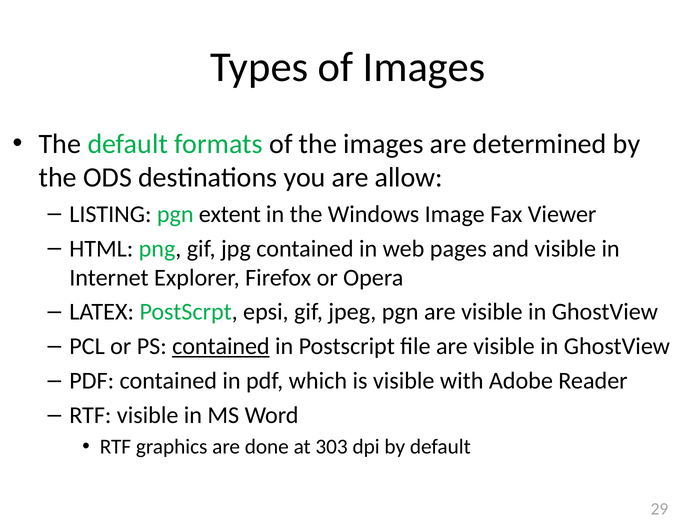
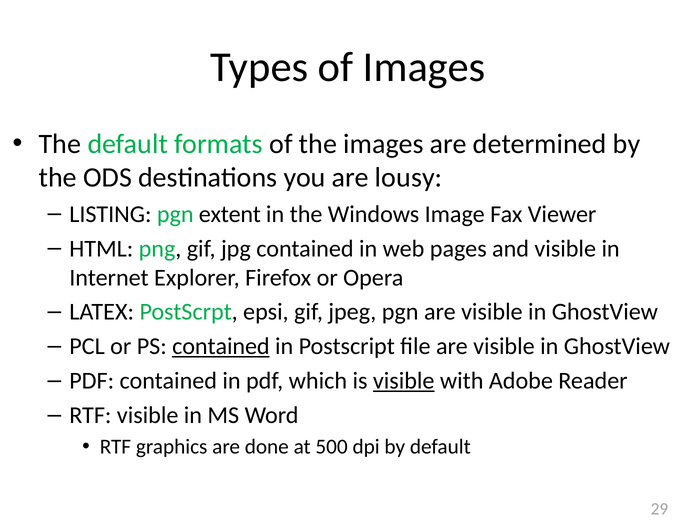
allow: allow -> lousy (409, 178)
visible underline: none -> present (404, 381)
303: 303 -> 500 (332, 447)
